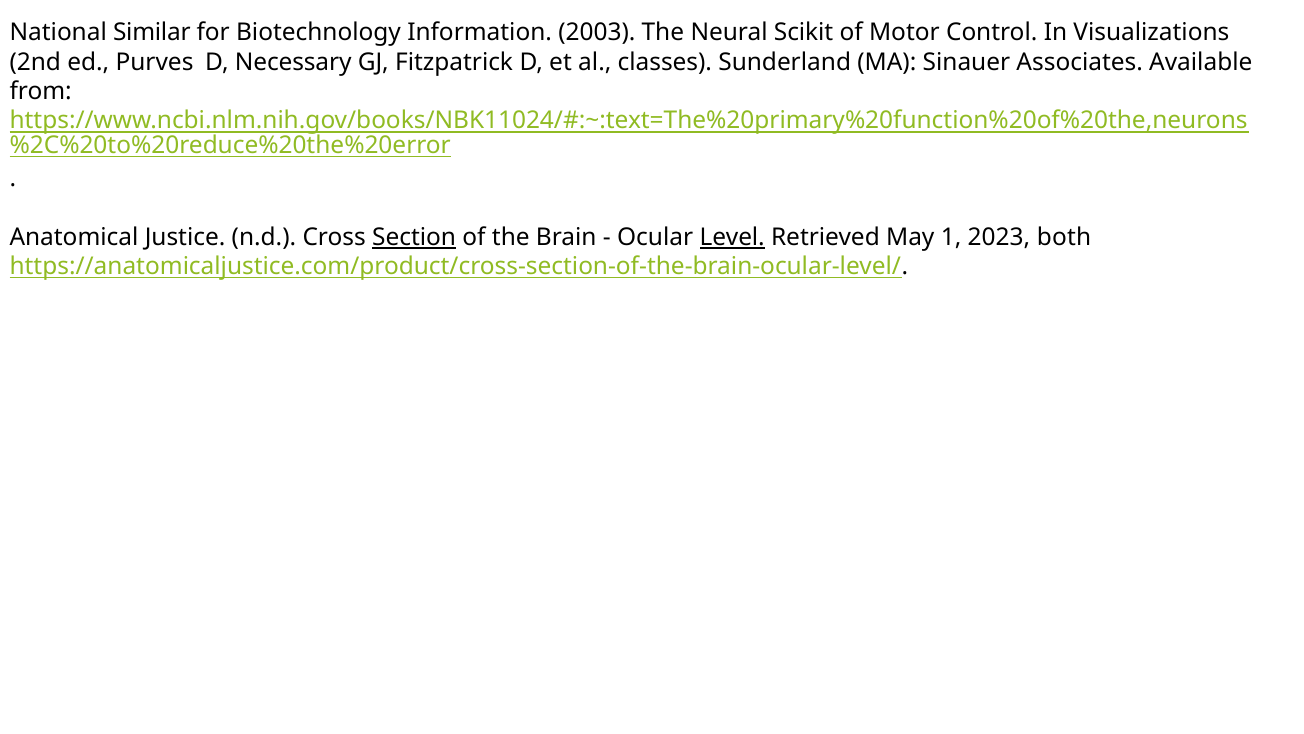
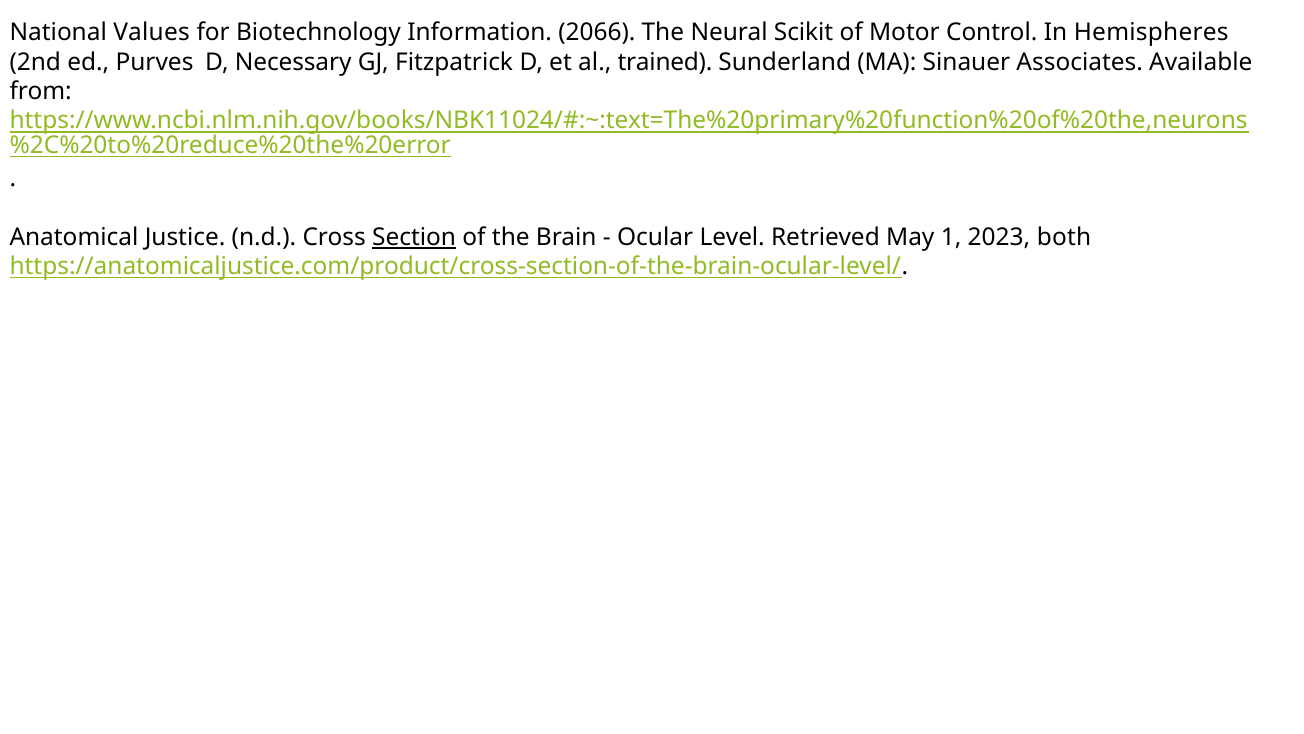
Similar: Similar -> Values (152, 33)
2003: 2003 -> 2066 (597, 33)
Visualizations: Visualizations -> Hemispheres (1151, 33)
classes: classes -> trained (665, 62)
Level underline: present -> none (732, 237)
